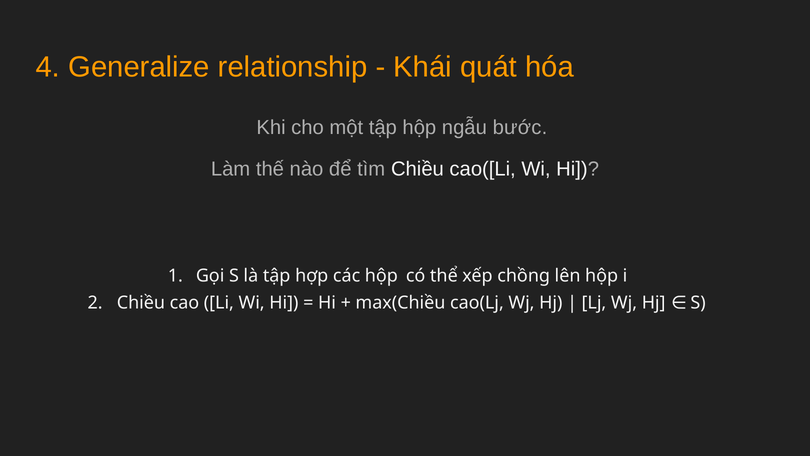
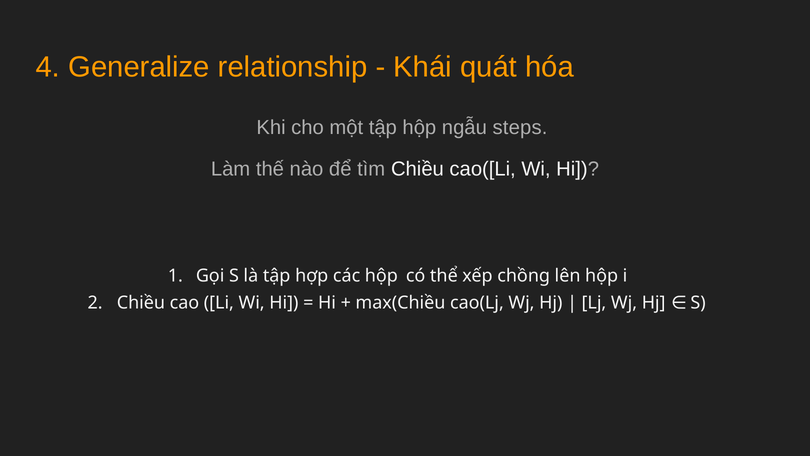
bước: bước -> steps (520, 127)
